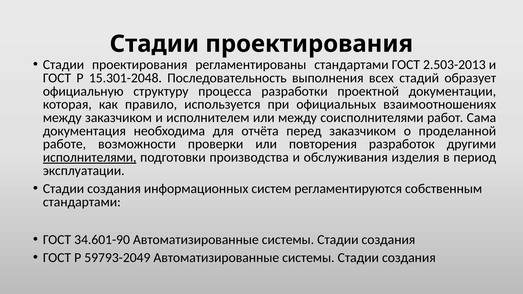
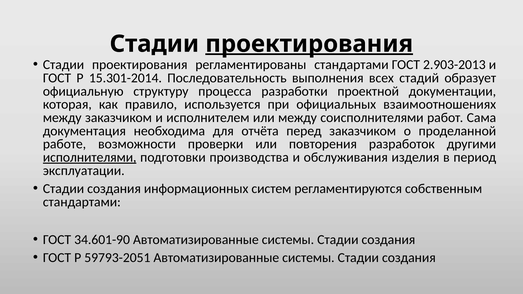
проектирования underline: none -> present (309, 44)
2.503-2013: 2.503-2013 -> 2.903-2013 (454, 65)
15.301-2048: 15.301-2048 -> 15.301-2014 (125, 78)
59793-2049: 59793-2049 -> 59793-2051 (117, 258)
